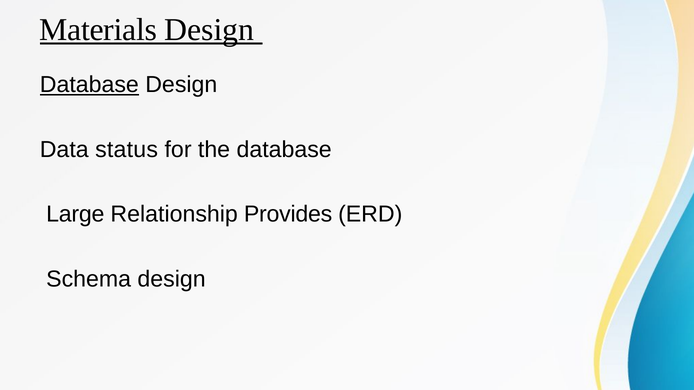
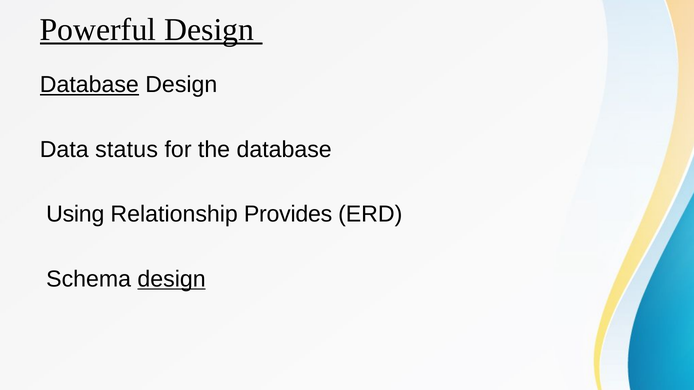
Materials: Materials -> Powerful (98, 30)
Large: Large -> Using (75, 215)
design underline: none -> present (172, 279)
